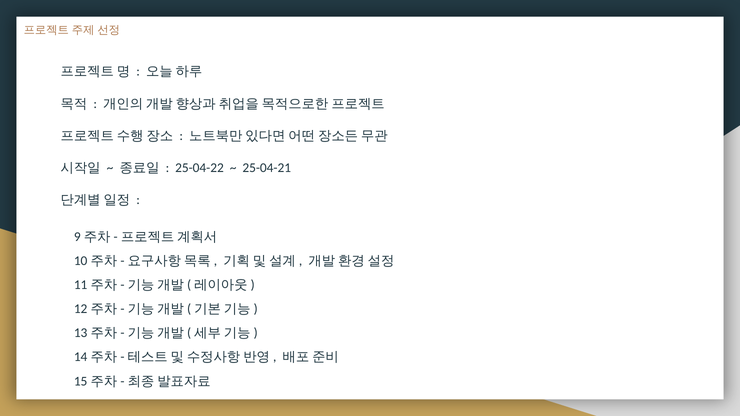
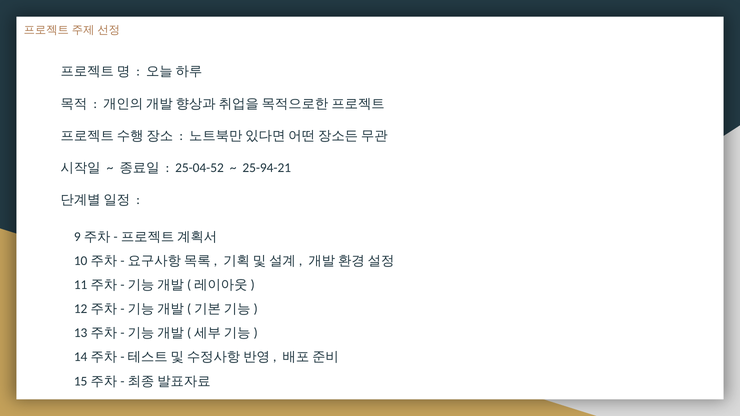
25-04-22: 25-04-22 -> 25-04-52 (199, 168)
25-04-21: 25-04-21 -> 25-94-21 (267, 168)
